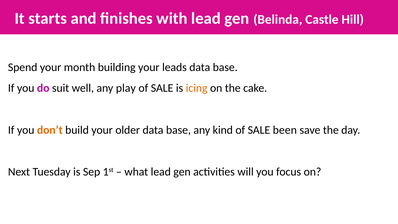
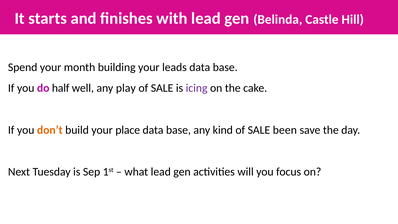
suit: suit -> half (61, 88)
icing colour: orange -> purple (197, 88)
older: older -> place (128, 130)
